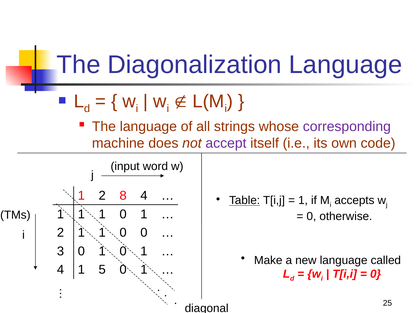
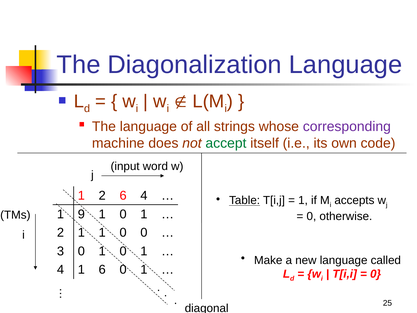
accept colour: purple -> green (226, 143)
2 8: 8 -> 6 (123, 195)
1: 1 -> 9 (81, 214)
1 5: 5 -> 6 (102, 270)
